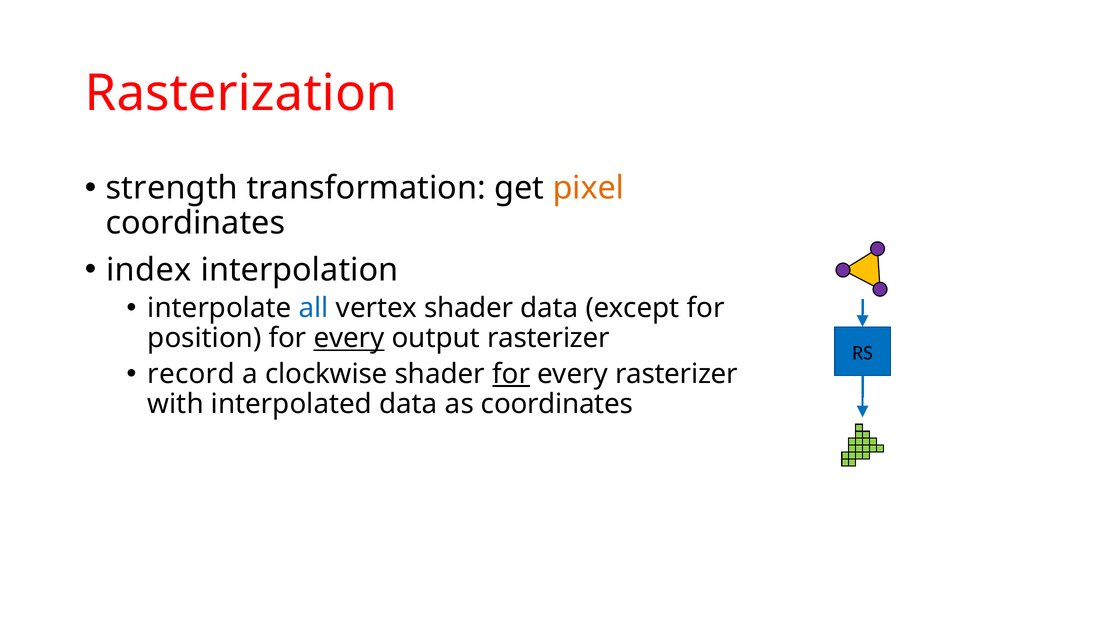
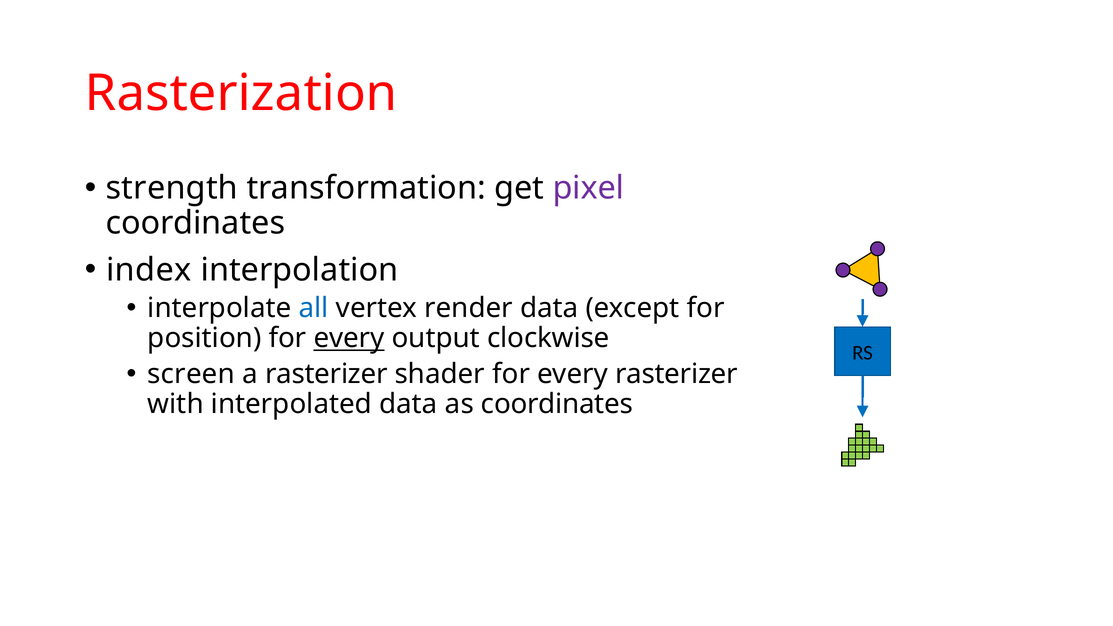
pixel colour: orange -> purple (588, 188)
vertex shader: shader -> render (469, 308)
output rasterizer: rasterizer -> clockwise (548, 338)
record: record -> screen (191, 374)
a clockwise: clockwise -> rasterizer (326, 374)
for underline: present -> none (511, 374)
